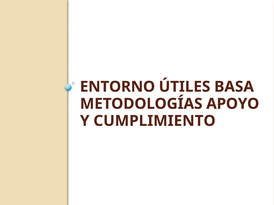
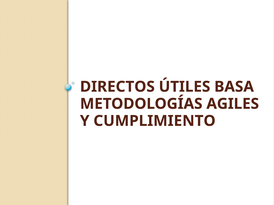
ENTORNO: ENTORNO -> DIRECTOS (117, 87)
APOYO: APOYO -> AGILES (233, 104)
